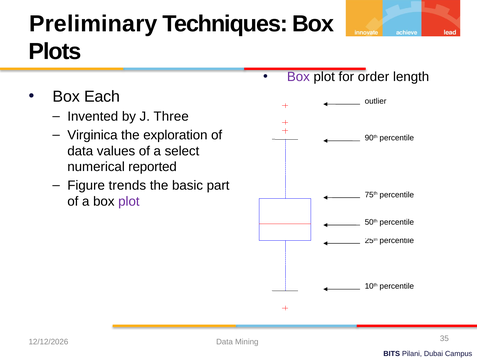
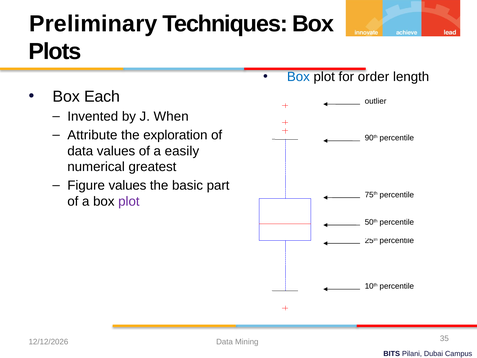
Box colour: purple -> blue (298, 77)
Three: Three -> When (171, 116)
Virginica: Virginica -> Attribute (92, 135)
select: select -> easily (182, 151)
reported: reported -> greatest (152, 167)
Figure trends: trends -> values (127, 185)
